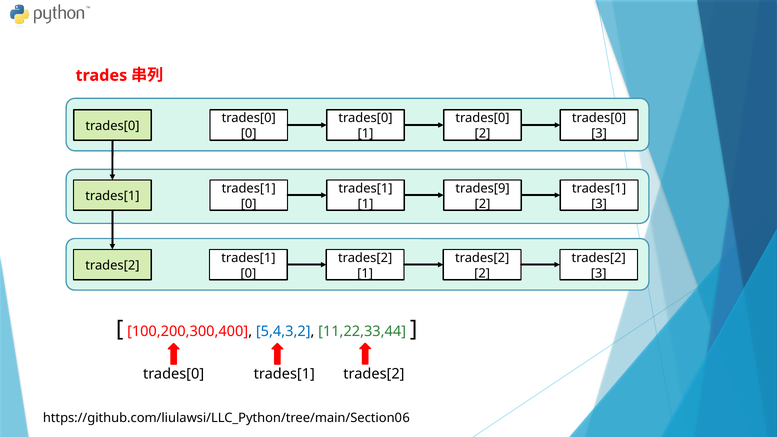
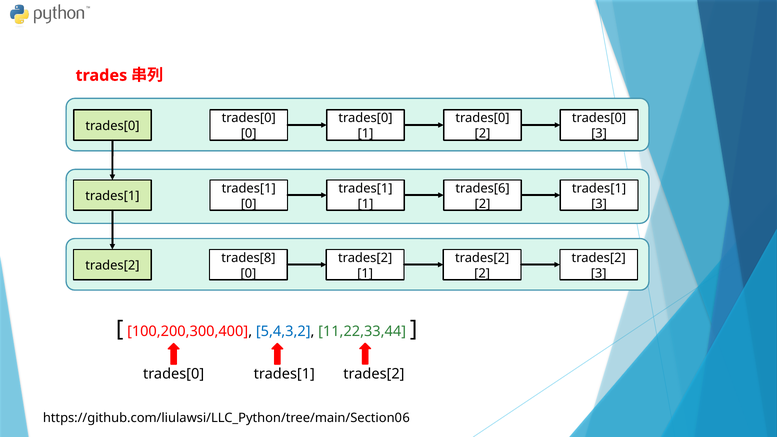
trades[9: trades[9 -> trades[6 (483, 188)
trades[1: trades[1 -> trades[8 (248, 258)
